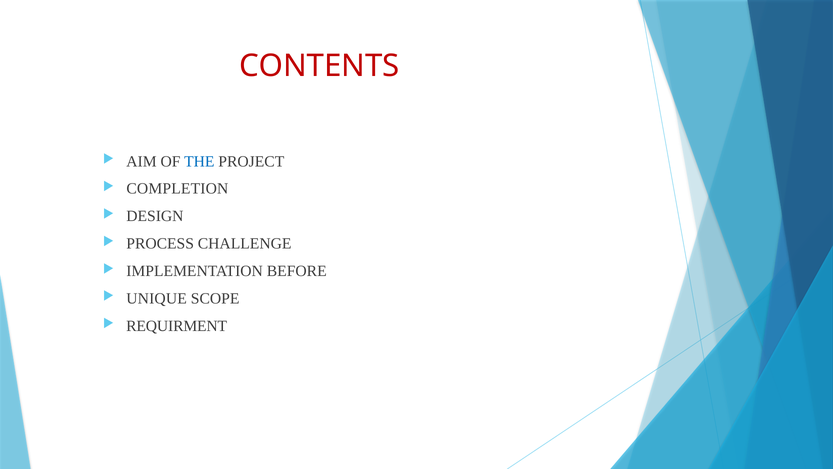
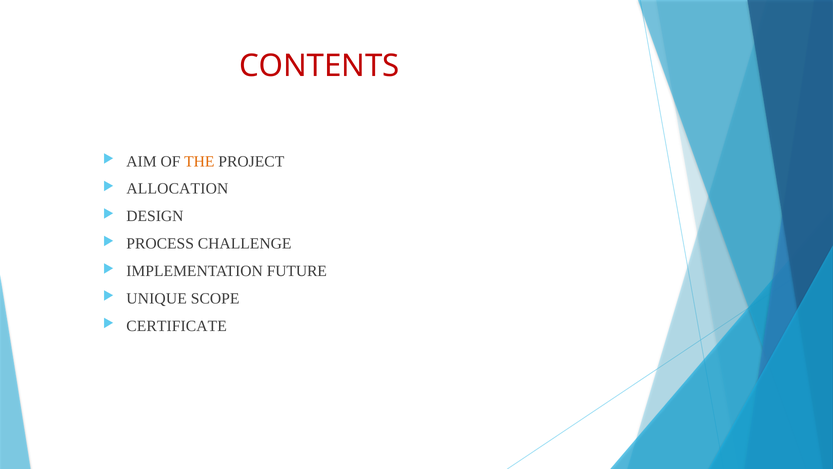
THE colour: blue -> orange (199, 161)
COMPLETION: COMPLETION -> ALLOCATION (177, 189)
BEFORE: BEFORE -> FUTURE (297, 271)
REQUIRMENT: REQUIRMENT -> CERTIFICATE (177, 326)
